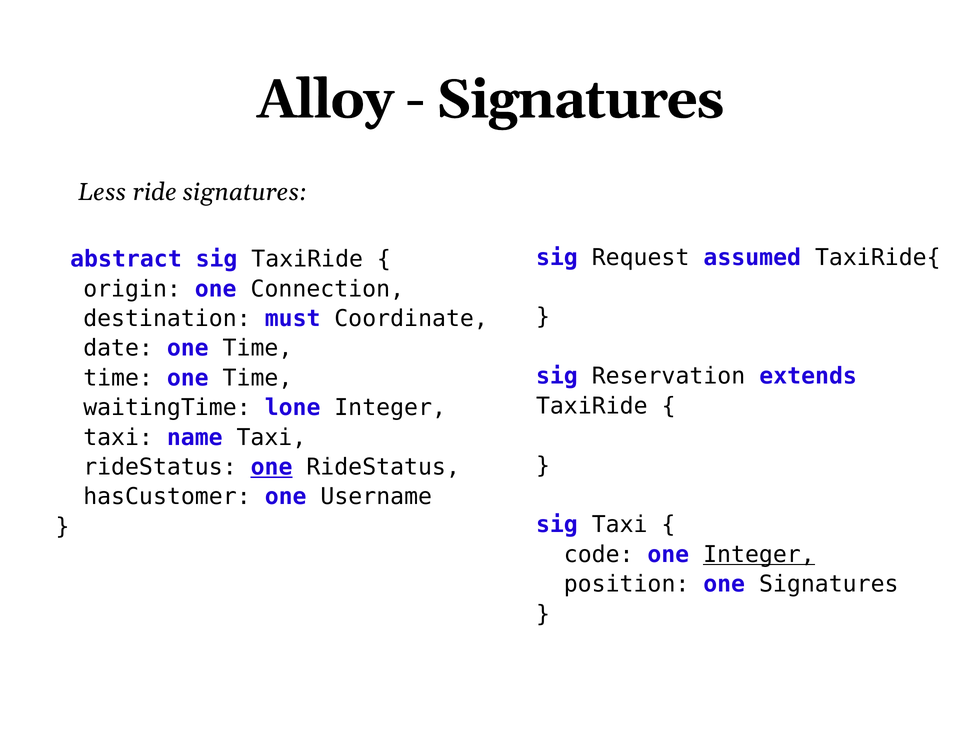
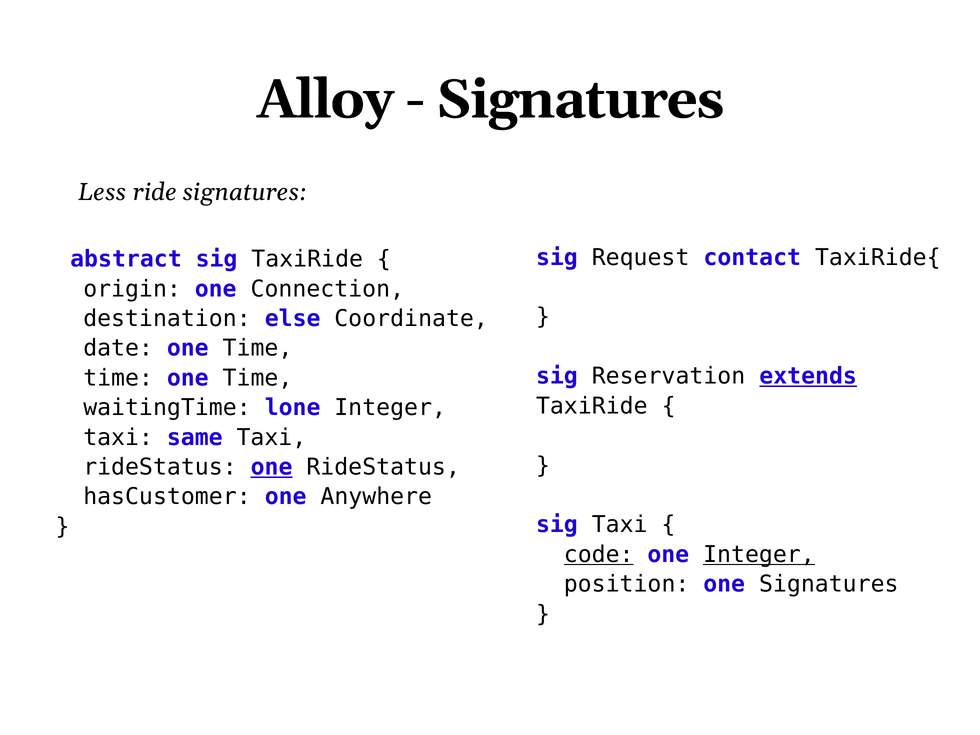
assumed: assumed -> contact (752, 257)
must: must -> else (293, 319)
extends underline: none -> present (808, 376)
name: name -> same (195, 437)
Username: Username -> Anywhere (376, 497)
code underline: none -> present (599, 555)
